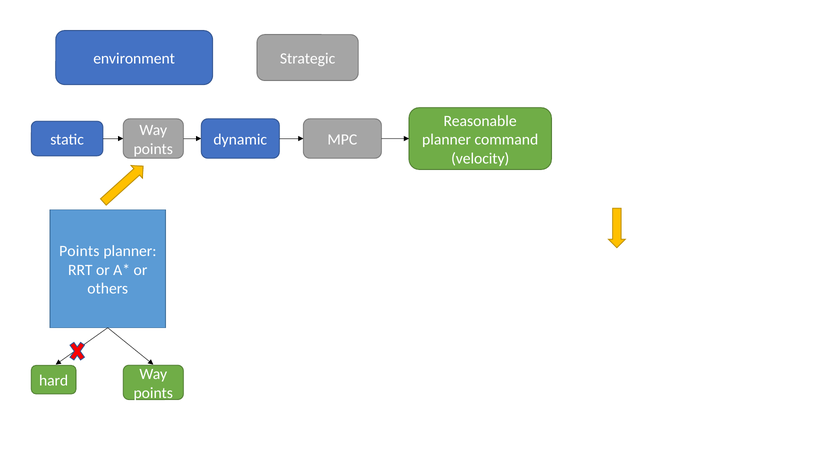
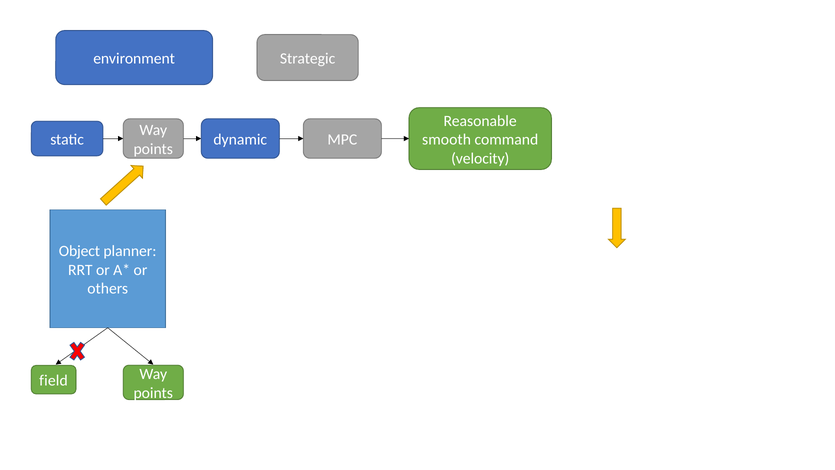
planner: planner -> smooth (447, 140)
Points: Points -> Object (79, 251)
hard: hard -> field (54, 380)
